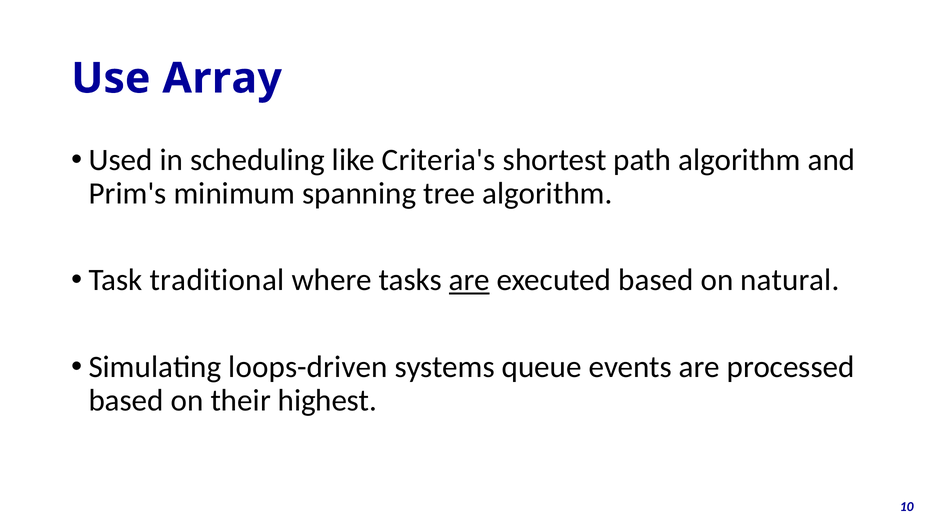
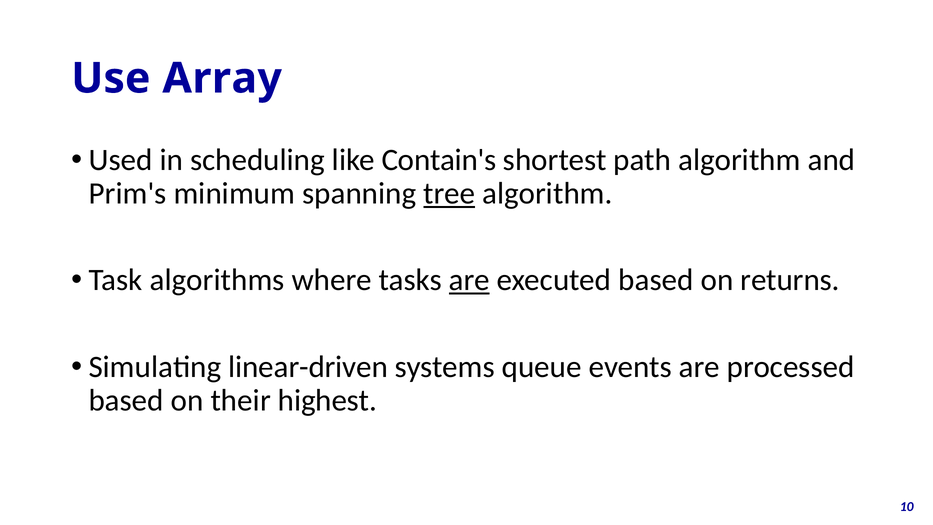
Criteria's: Criteria's -> Contain's (439, 160)
tree underline: none -> present (449, 193)
traditional: traditional -> algorithms (217, 280)
natural: natural -> returns (790, 280)
loops-driven: loops-driven -> linear-driven (308, 367)
